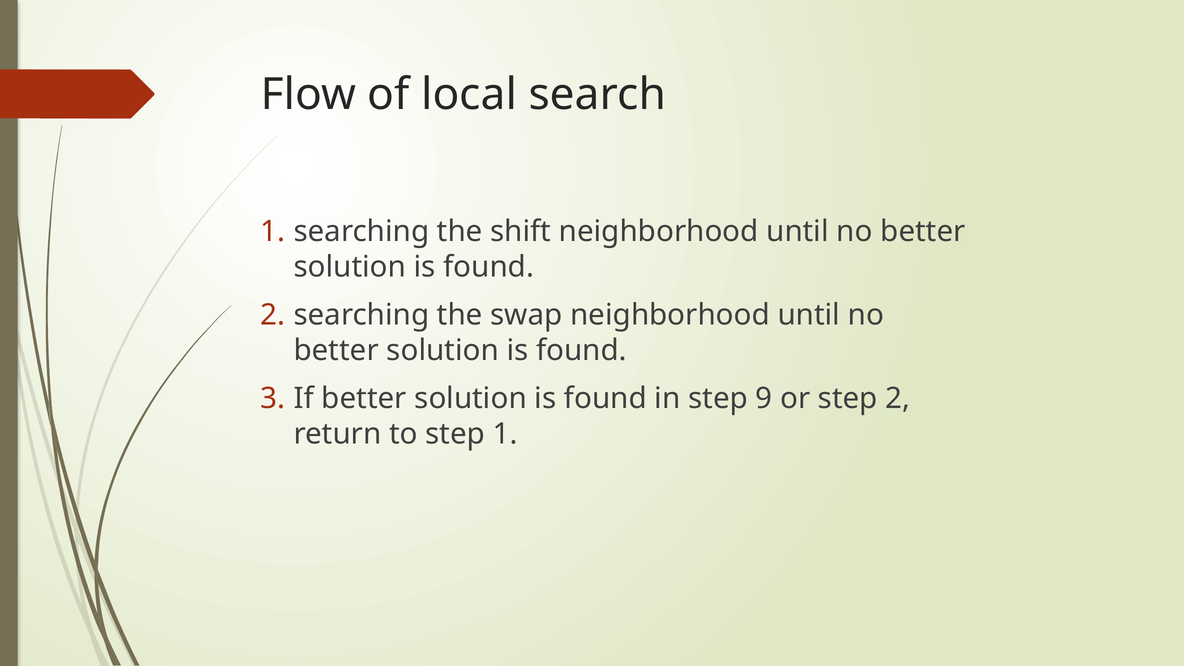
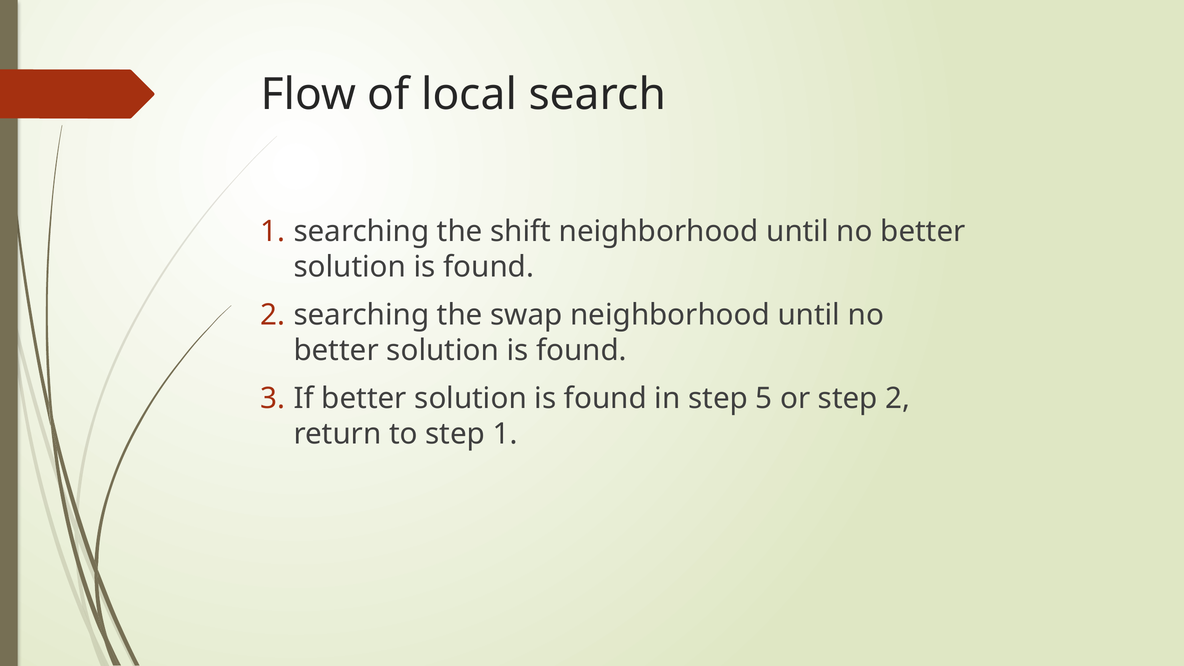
9: 9 -> 5 (764, 398)
